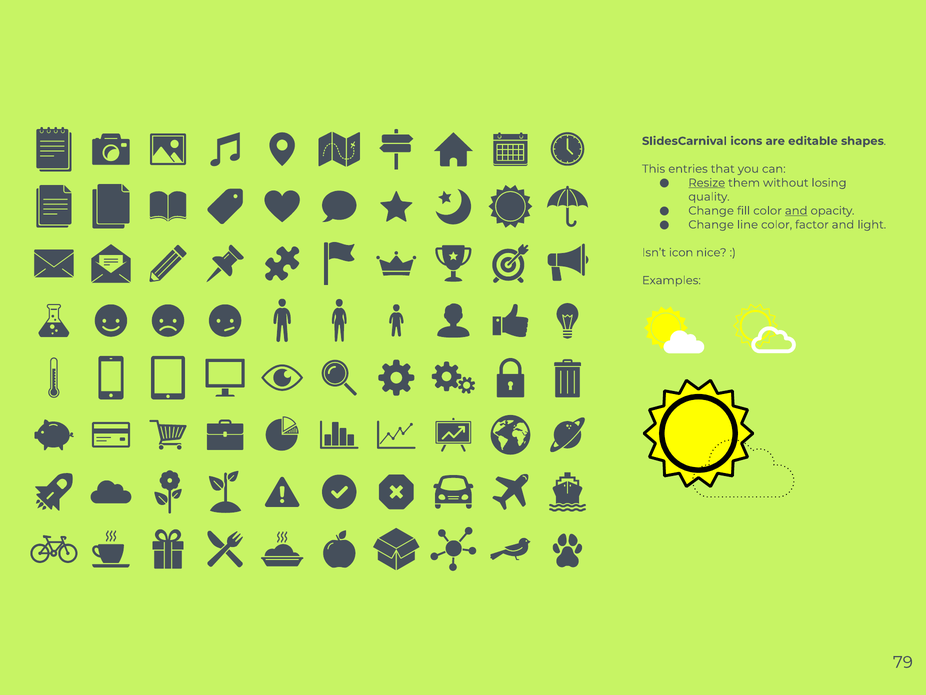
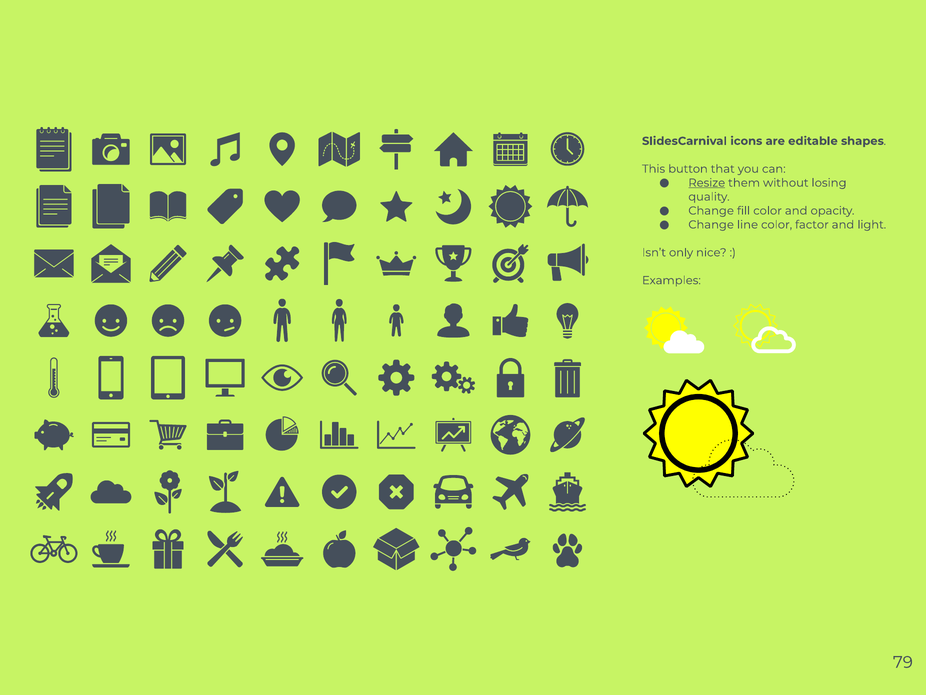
entries: entries -> button (688, 169)
and underline: present -> none (796, 211)
icon: icon -> only (681, 252)
